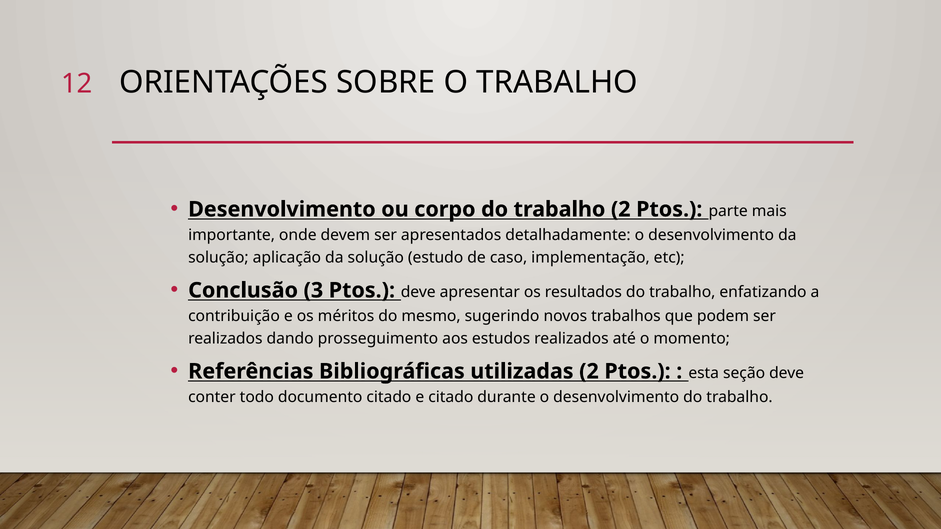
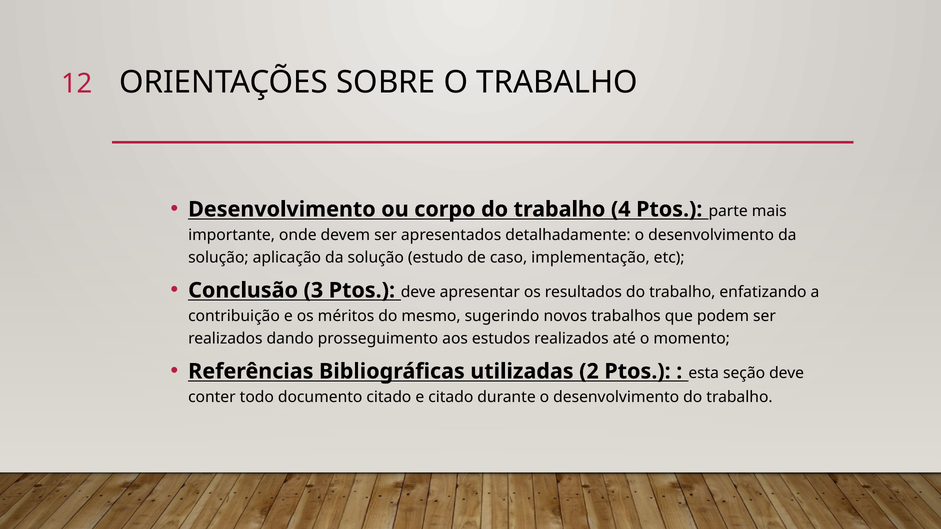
trabalho 2: 2 -> 4 (621, 209)
